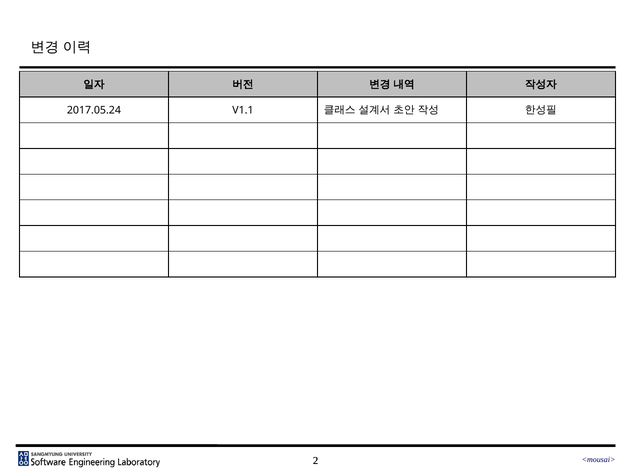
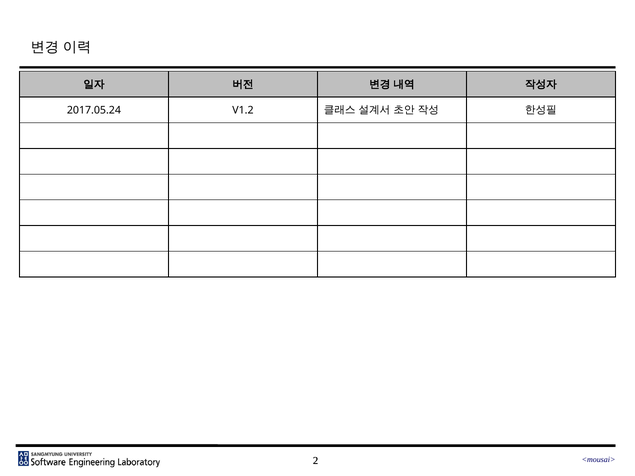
V1.1: V1.1 -> V1.2 (243, 110)
